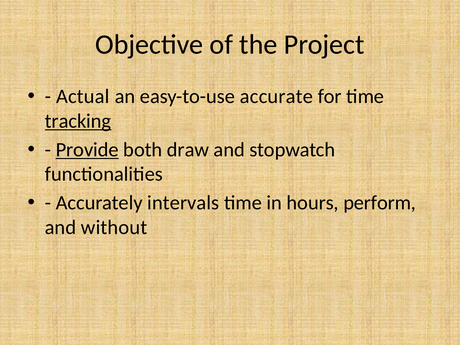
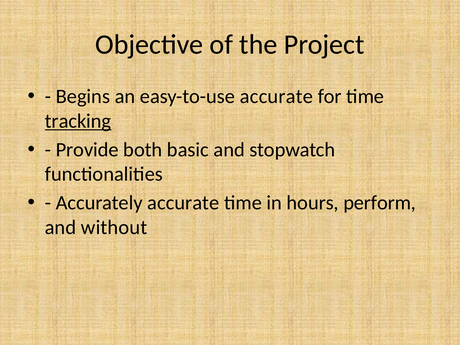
Actual: Actual -> Begins (83, 96)
Provide underline: present -> none (87, 150)
draw: draw -> basic (188, 150)
Accurately intervals: intervals -> accurate (183, 203)
